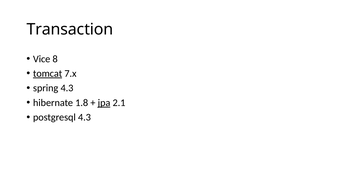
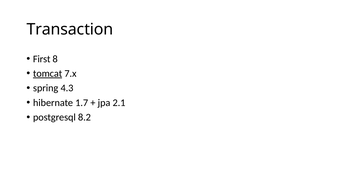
Vice: Vice -> First (42, 59)
1.8: 1.8 -> 1.7 (82, 103)
jpa underline: present -> none (104, 103)
postgresql 4.3: 4.3 -> 8.2 (84, 117)
